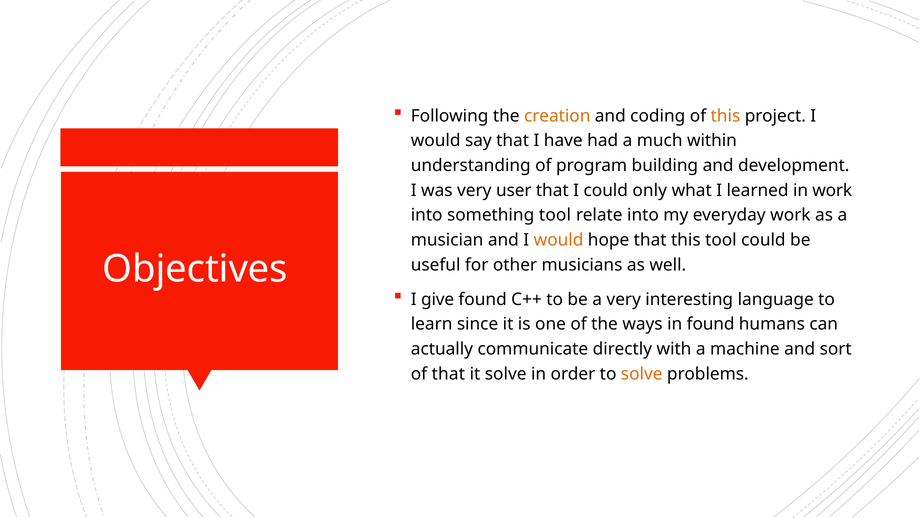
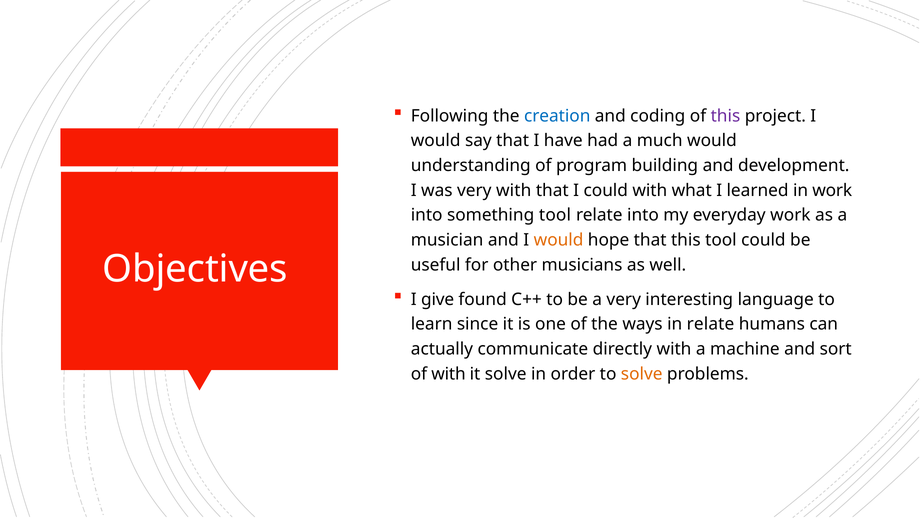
creation colour: orange -> blue (557, 116)
this colour: orange -> purple (725, 116)
much within: within -> would (712, 141)
very user: user -> with (514, 190)
could only: only -> with (650, 190)
in found: found -> relate (710, 324)
of that: that -> with (449, 374)
